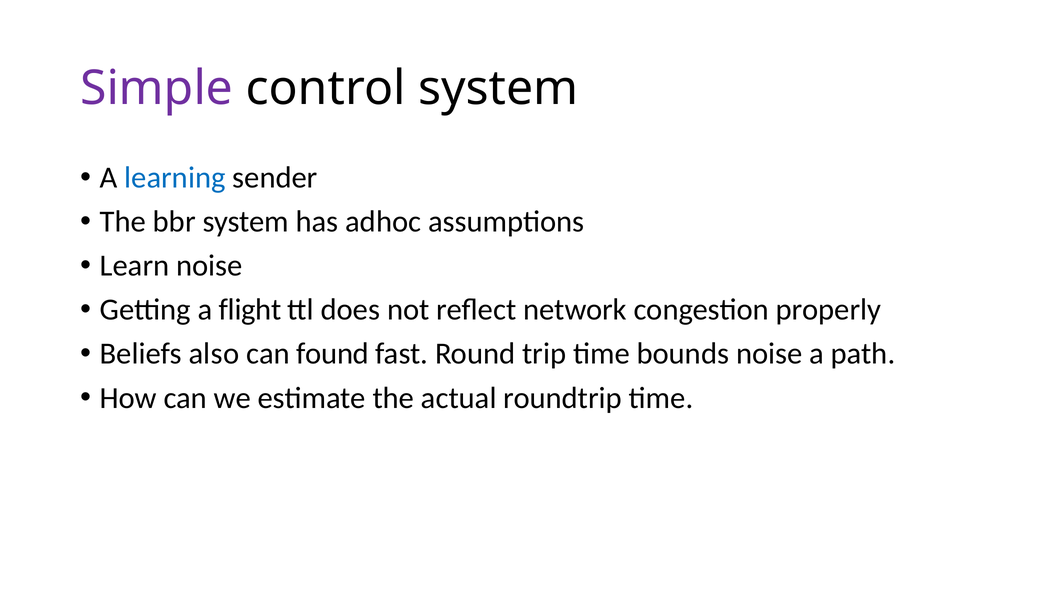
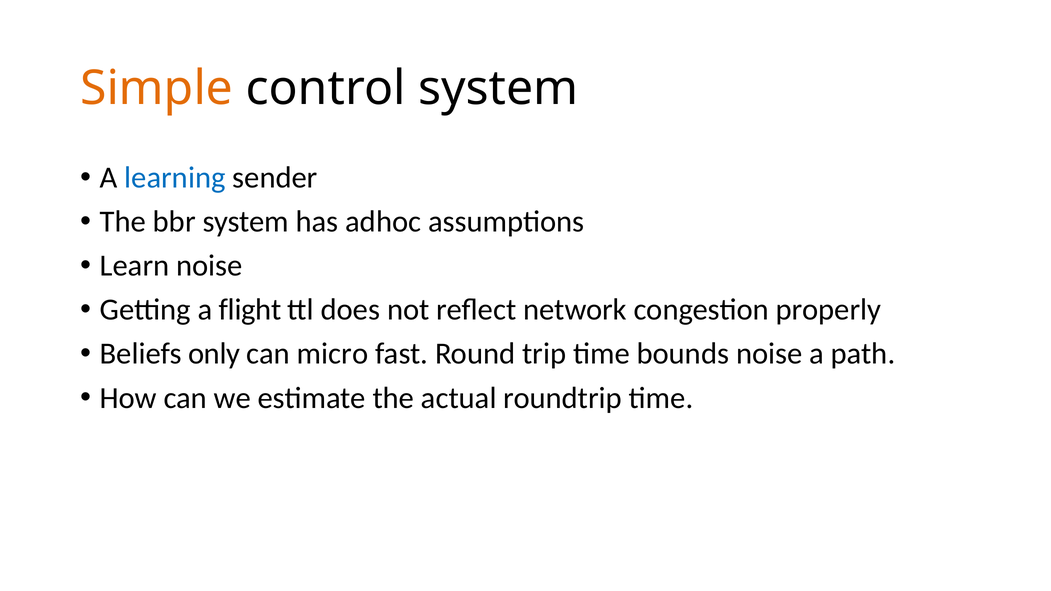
Simple colour: purple -> orange (157, 88)
also: also -> only (214, 354)
found: found -> micro (332, 354)
